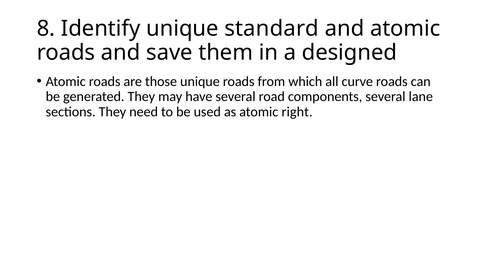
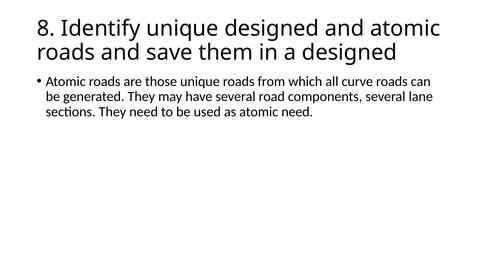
unique standard: standard -> designed (272, 29)
atomic right: right -> need (297, 112)
